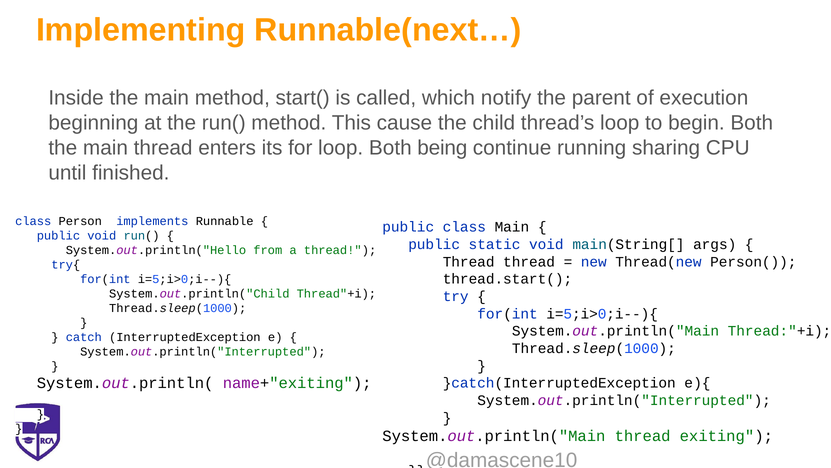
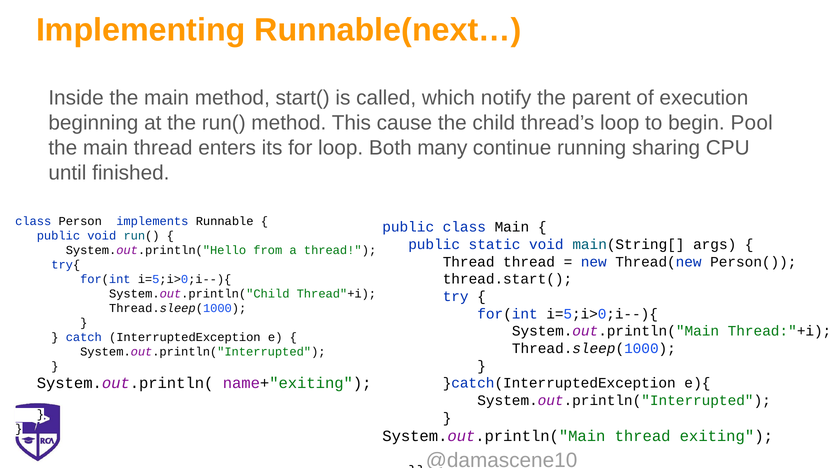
begin Both: Both -> Pool (752, 123)
being: being -> many (442, 148)
